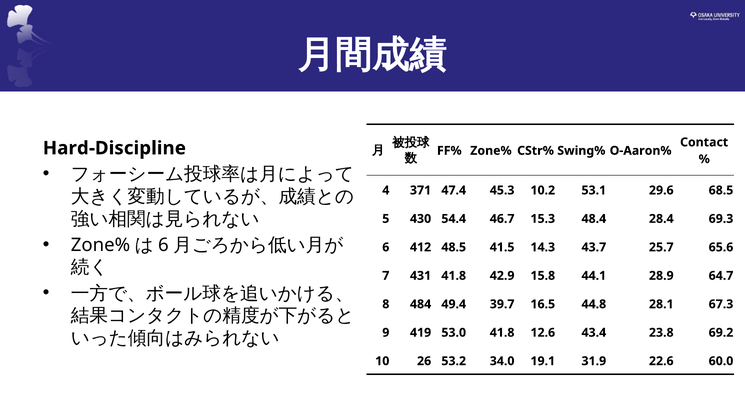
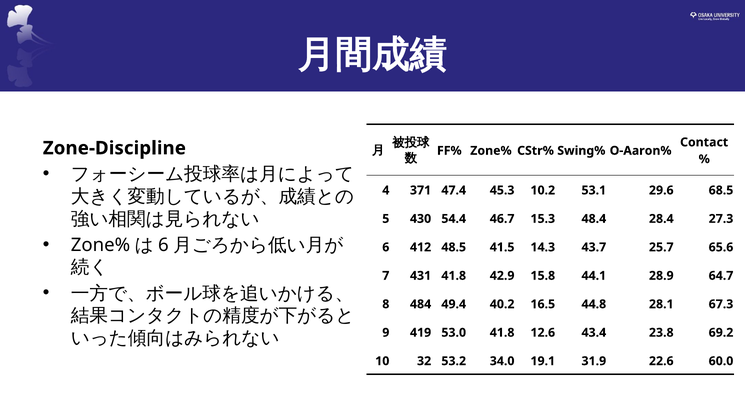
Hard-Discipline: Hard-Discipline -> Zone-Discipline (114, 148)
69.3: 69.3 -> 27.3 (721, 219)
39.7: 39.7 -> 40.2 (502, 304)
26: 26 -> 32 (424, 361)
